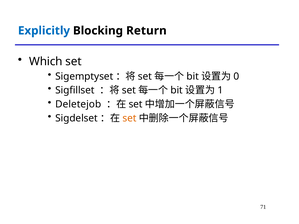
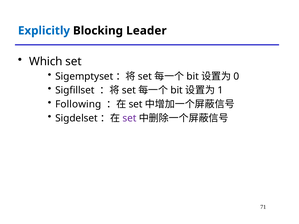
Return: Return -> Leader (146, 31)
Deletejob: Deletejob -> Following (78, 104)
set colour: orange -> purple (129, 118)
